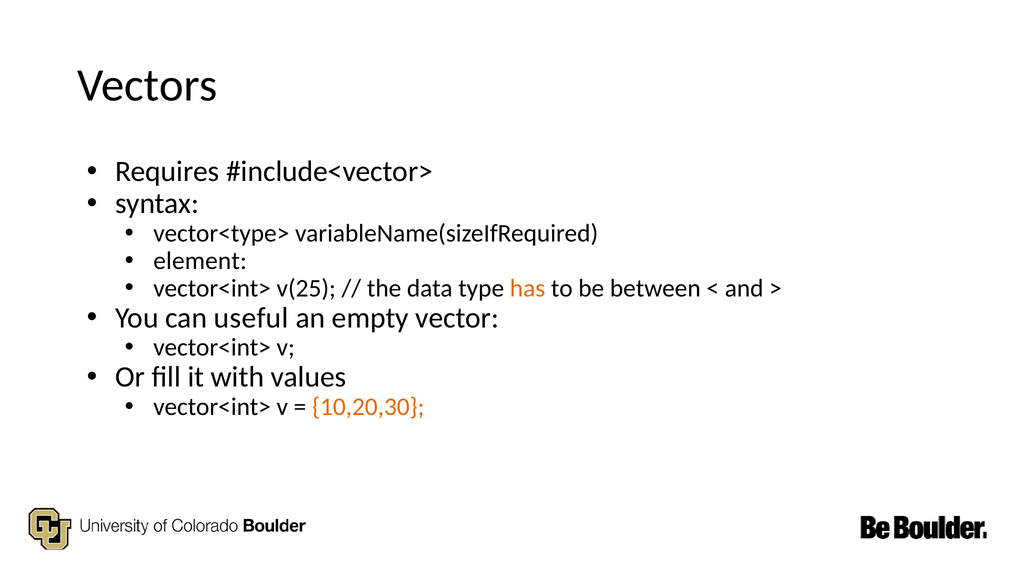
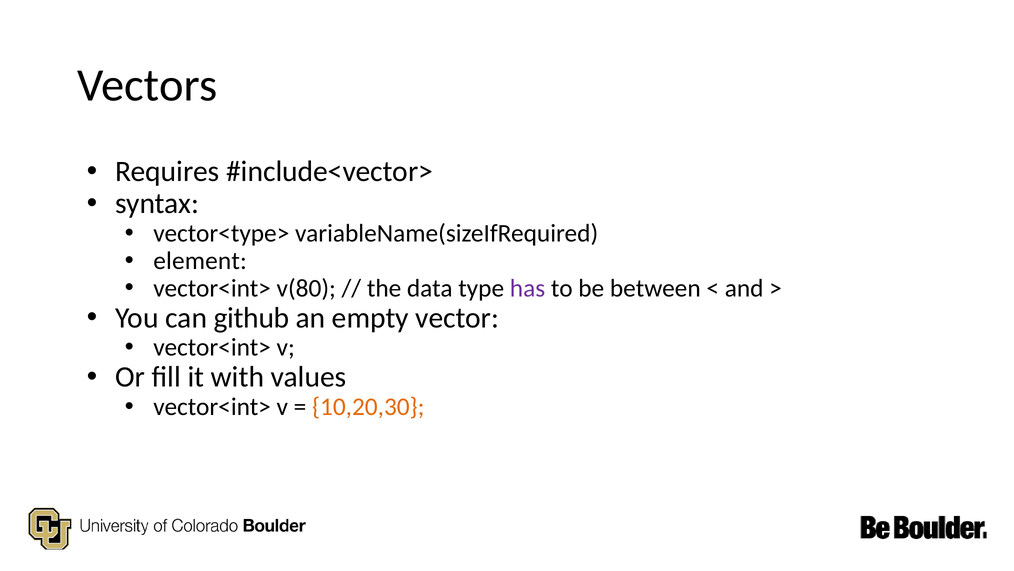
v(25: v(25 -> v(80 (306, 288)
has colour: orange -> purple (528, 288)
useful: useful -> github (251, 317)
